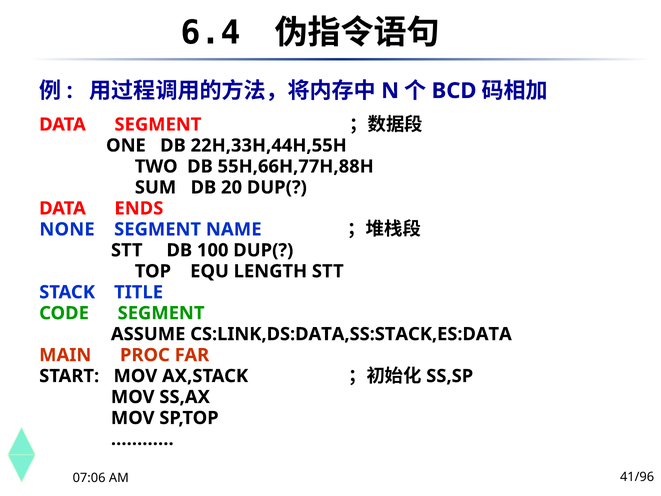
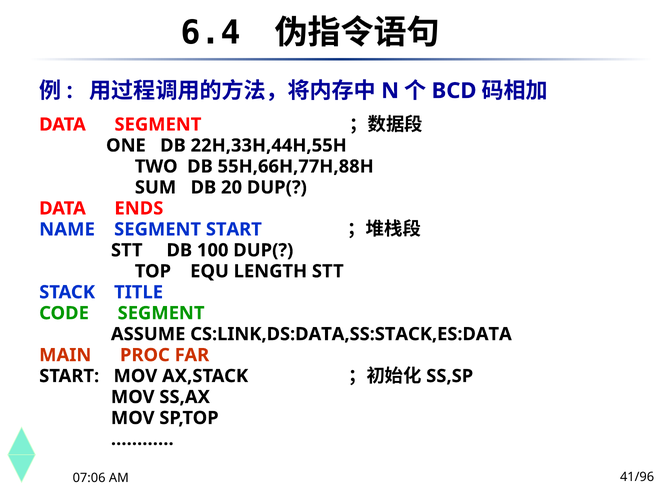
NONE: NONE -> NAME (67, 229)
SEGMENT NAME: NAME -> START (234, 229)
